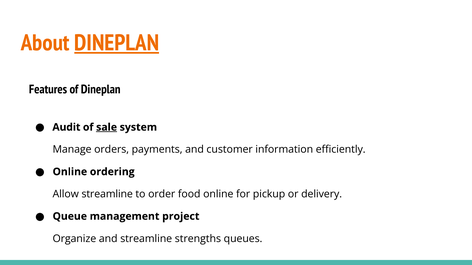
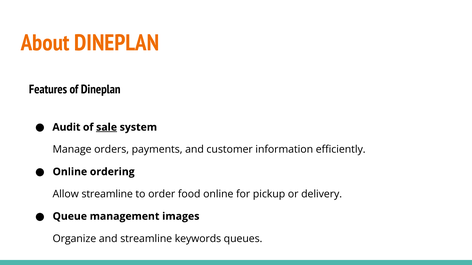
DINEPLAN underline: present -> none (117, 43)
project: project -> images (181, 217)
strengths: strengths -> keywords (198, 239)
